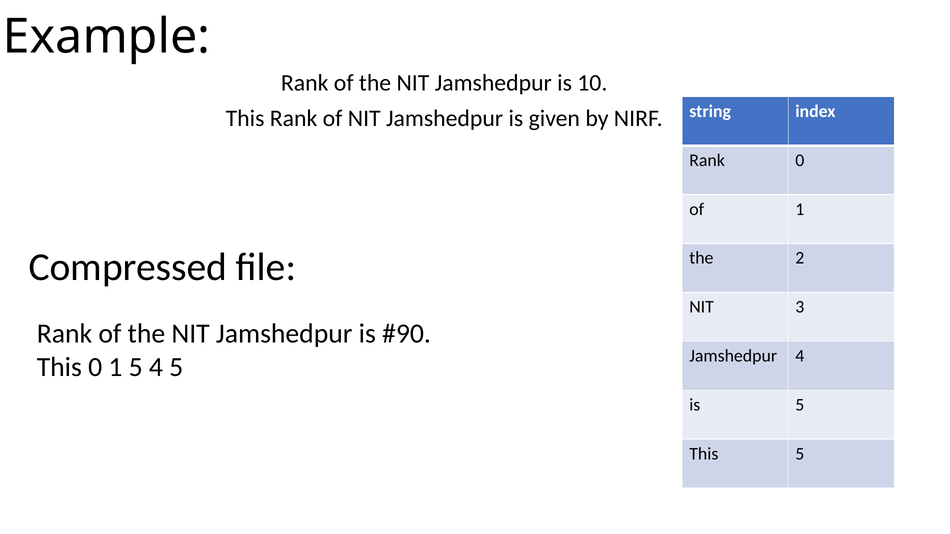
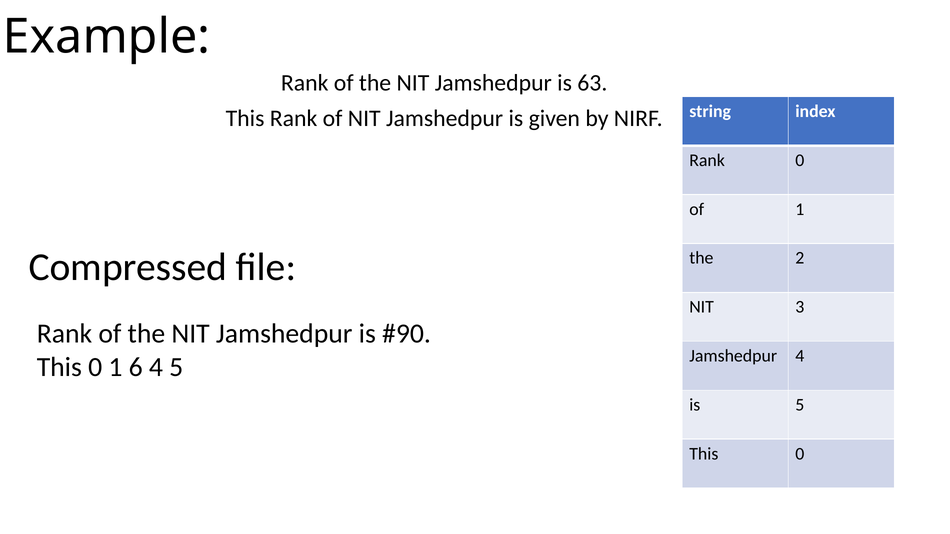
10: 10 -> 63 (592, 83)
1 5: 5 -> 6 (136, 367)
5: 5 -> 0 (800, 454)
